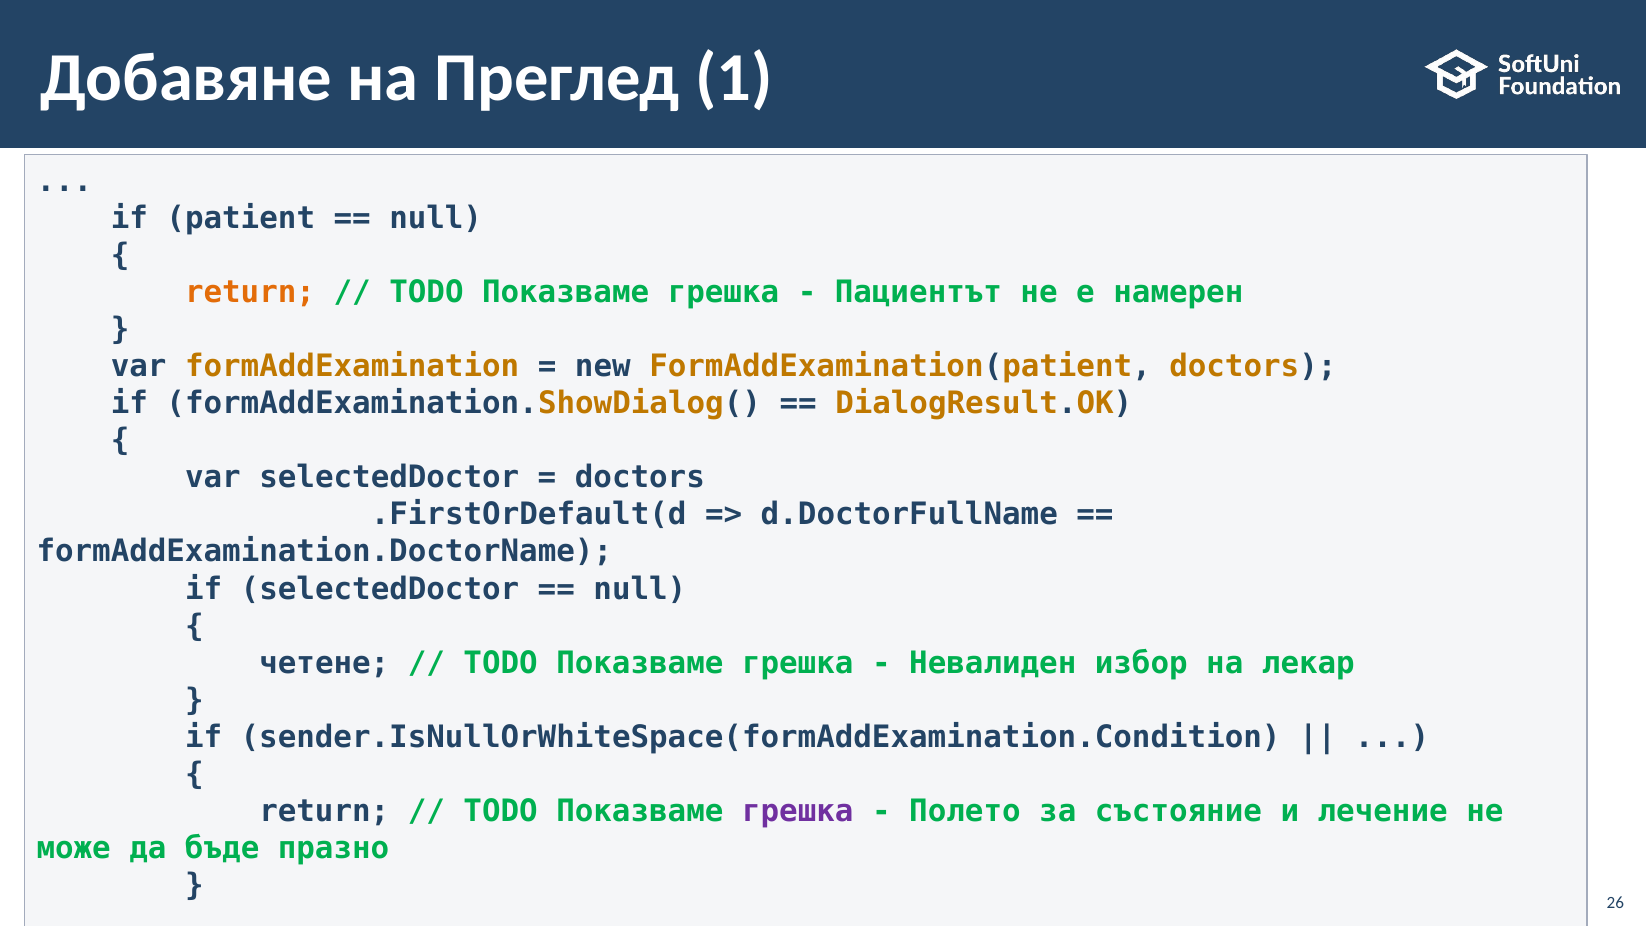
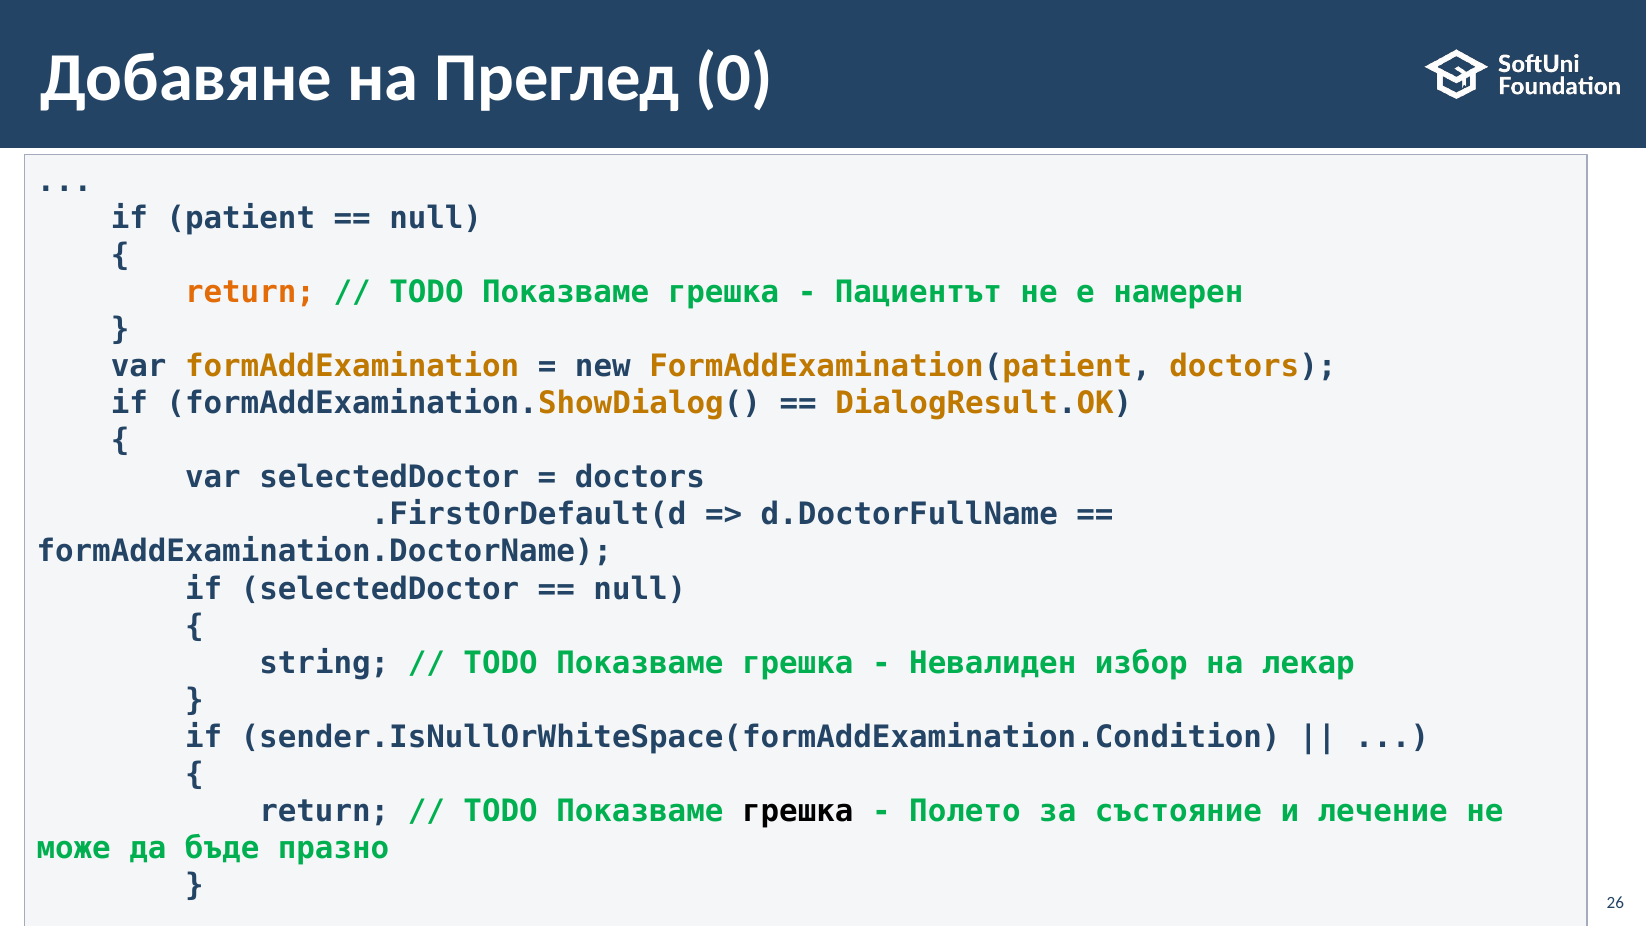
1: 1 -> 0 (734, 78)
четене: четене -> string (324, 663)
грешка colour: purple -> black (798, 811)
